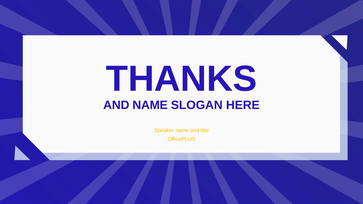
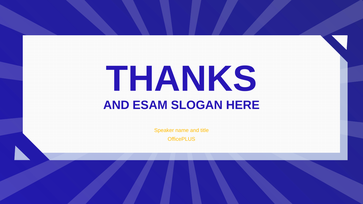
AND NAME: NAME -> ESAM (150, 105)
